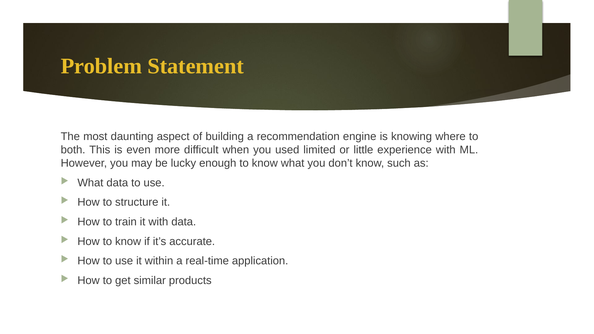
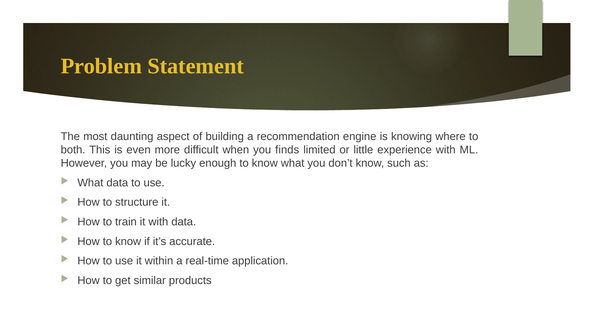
used: used -> finds (287, 150)
